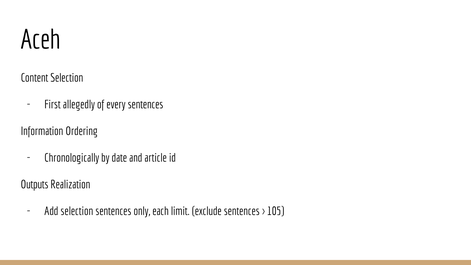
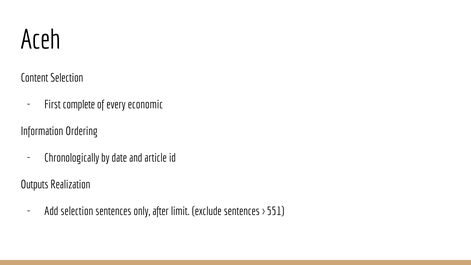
allegedly: allegedly -> complete (79, 105)
every sentences: sentences -> economic (145, 105)
each: each -> after (161, 211)
105: 105 -> 551 (276, 211)
